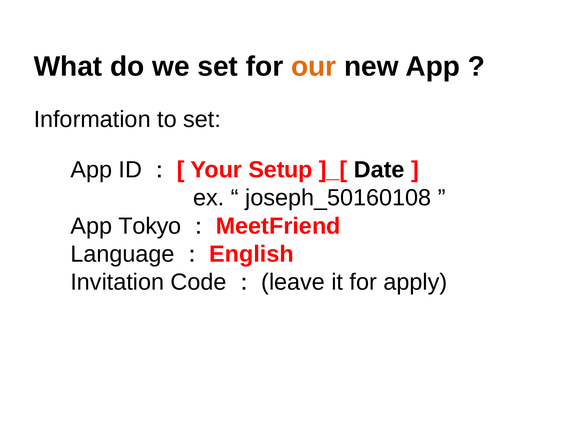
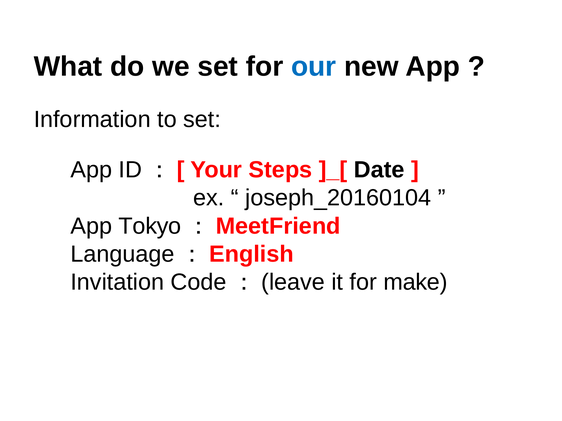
our colour: orange -> blue (314, 67)
Setup: Setup -> Steps (280, 170)
joseph_50160108: joseph_50160108 -> joseph_20160104 (338, 198)
apply: apply -> make (416, 282)
